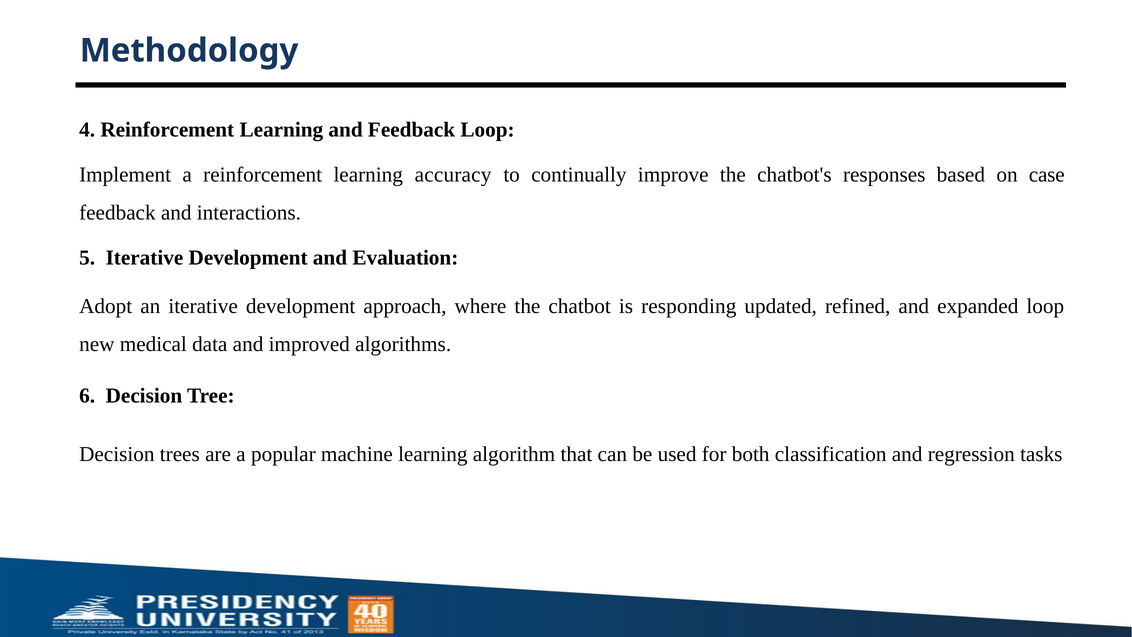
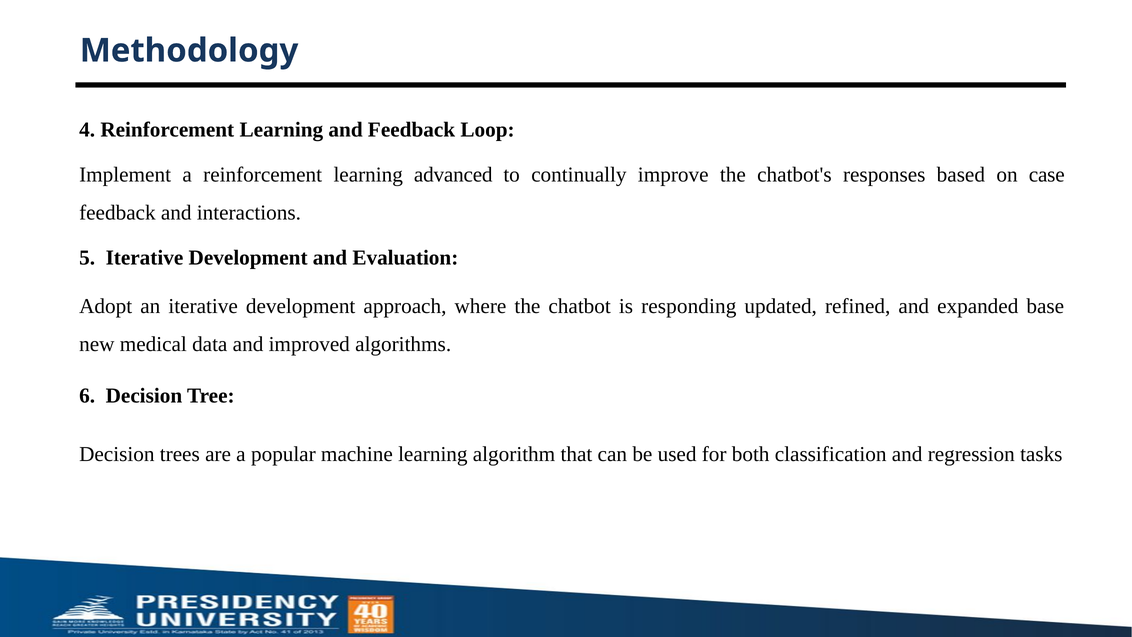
accuracy: accuracy -> advanced (453, 175)
expanded loop: loop -> base (1045, 306)
